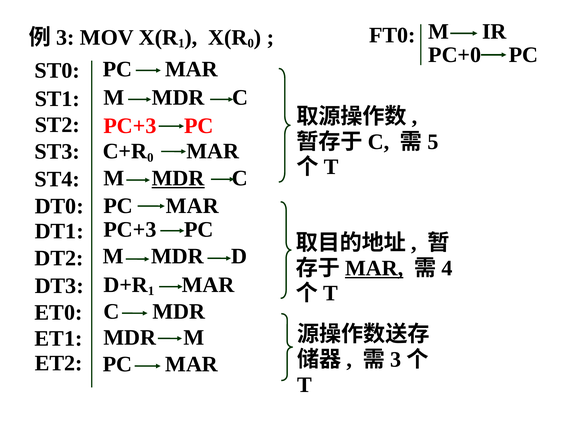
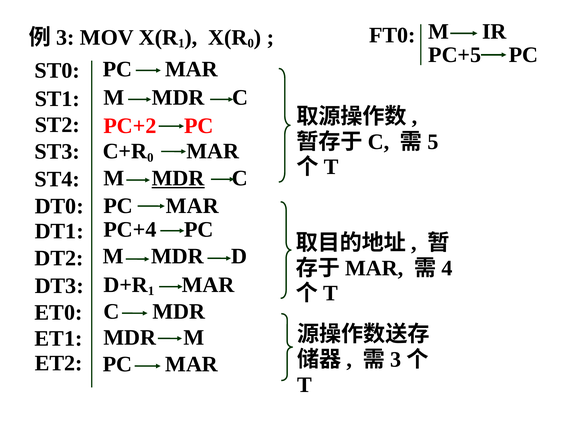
PC+0: PC+0 -> PC+5 (455, 55)
PC+3: PC+3 -> PC+2 (130, 126)
PC+3: PC+3 -> PC+4 (130, 230)
MAR underline: present -> none (374, 268)
